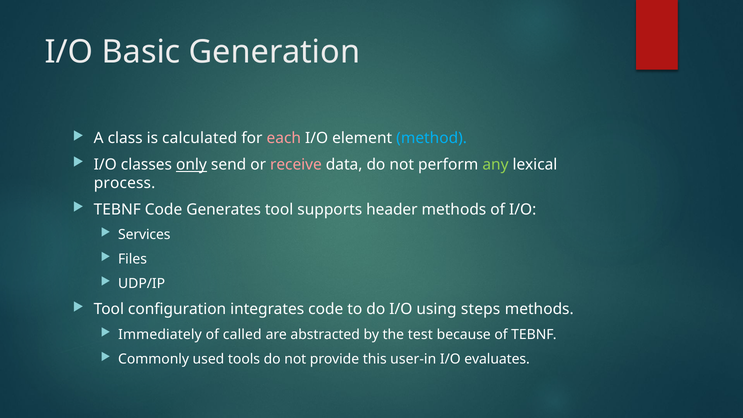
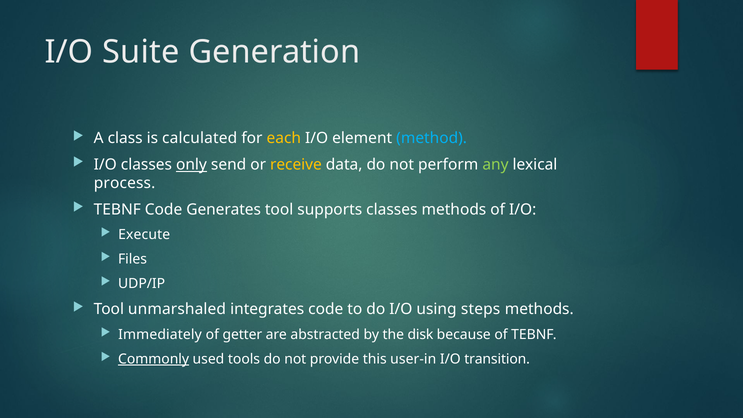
Basic: Basic -> Suite (141, 52)
each colour: pink -> yellow (284, 138)
receive colour: pink -> yellow (296, 165)
supports header: header -> classes (392, 210)
Services: Services -> Execute (144, 235)
configuration: configuration -> unmarshaled (177, 309)
called: called -> getter (242, 335)
test: test -> disk (420, 335)
Commonly underline: none -> present (154, 359)
evaluates: evaluates -> transition (497, 359)
